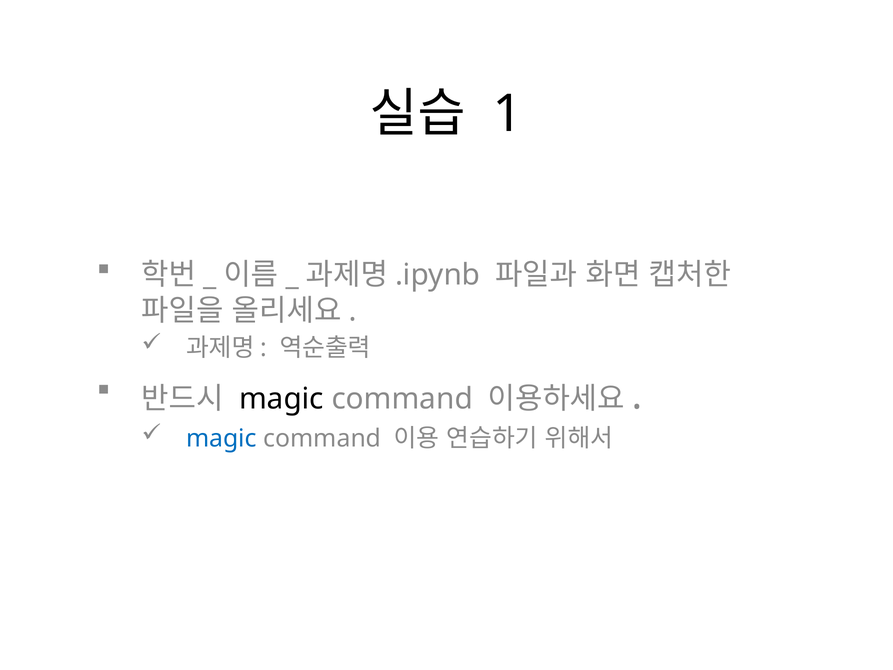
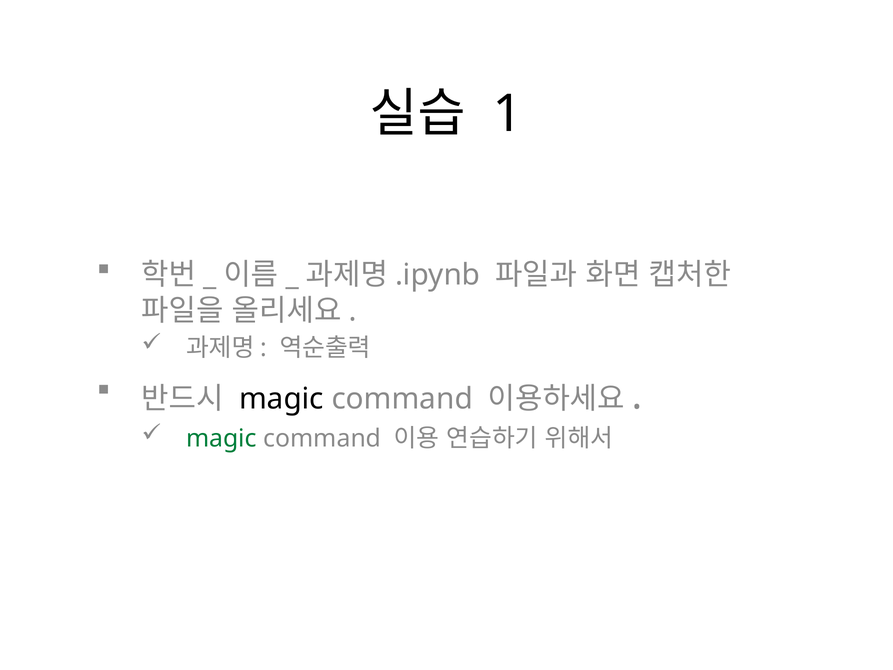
magic colour: blue -> green (221, 438)
